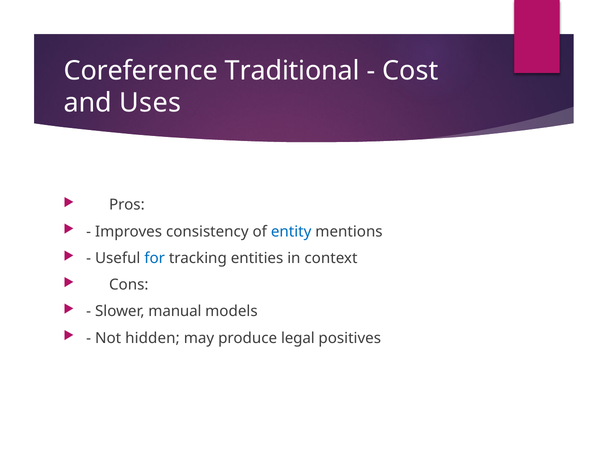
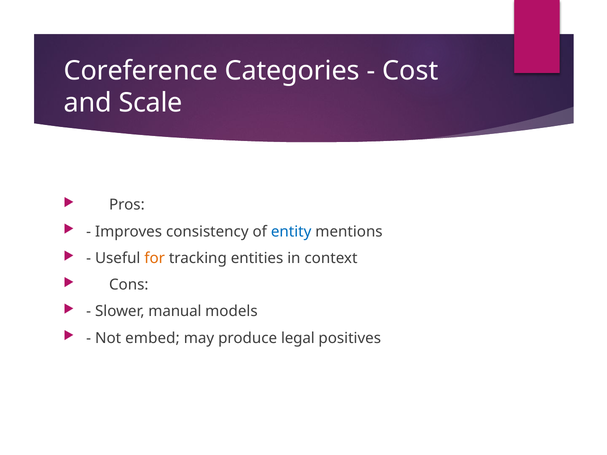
Traditional: Traditional -> Categories (292, 71)
Uses: Uses -> Scale (151, 103)
for colour: blue -> orange (155, 258)
hidden: hidden -> embed (152, 338)
